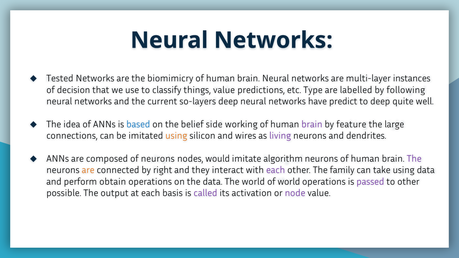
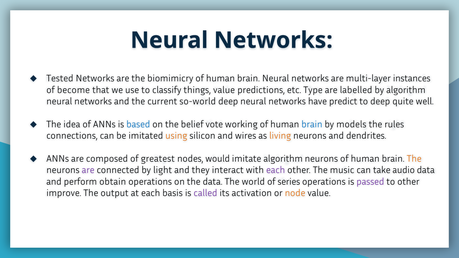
decision: decision -> become (73, 90)
by following: following -> algorithm (406, 90)
so-layers: so-layers -> so-world (198, 101)
side: side -> vote (214, 124)
brain colour: purple -> blue (312, 124)
feature: feature -> models (351, 124)
large: large -> rules (394, 124)
living colour: purple -> orange (280, 136)
of neurons: neurons -> greatest (158, 159)
The colour: purple -> orange (414, 159)
are colour: orange -> purple (88, 170)
right: right -> light (163, 170)
family: family -> music (342, 170)
take using: using -> audio (404, 170)
of world: world -> series (289, 182)
possible: possible -> improve (64, 193)
node colour: purple -> orange (295, 193)
